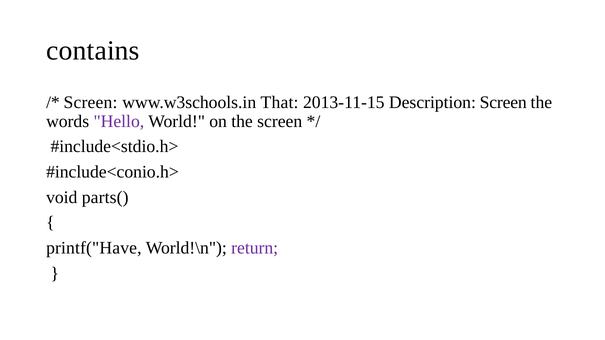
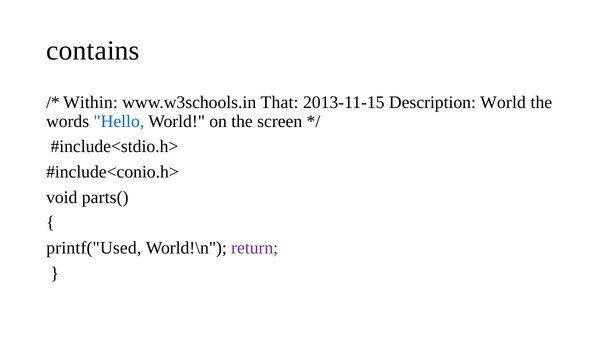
Screen: Screen -> Within (91, 102)
Description Screen: Screen -> World (503, 102)
Hello colour: purple -> blue (119, 121)
printf("Have: printf("Have -> printf("Used (94, 248)
